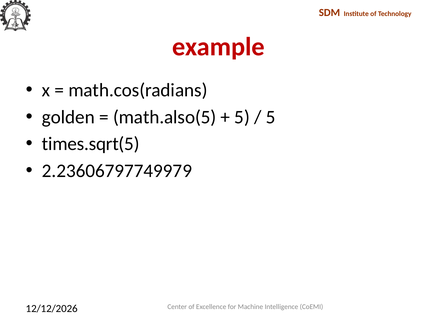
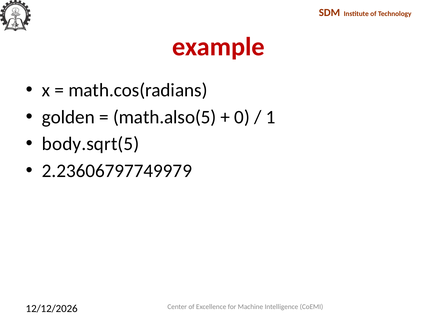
5: 5 -> 0 (242, 117)
5: 5 -> 1 (271, 117)
times.sqrt(5: times.sqrt(5 -> body.sqrt(5 (91, 144)
